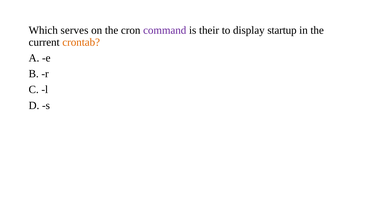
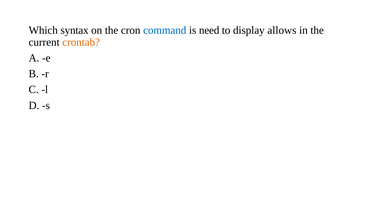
serves: serves -> syntax (75, 30)
command colour: purple -> blue (165, 30)
their: their -> need (209, 30)
startup: startup -> allows (282, 30)
